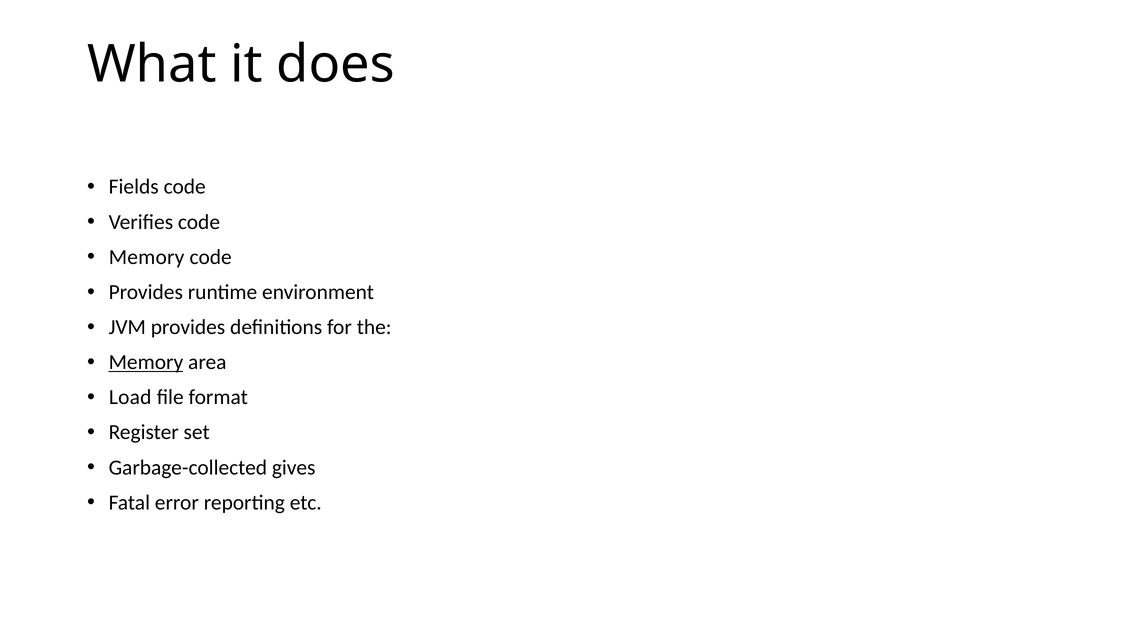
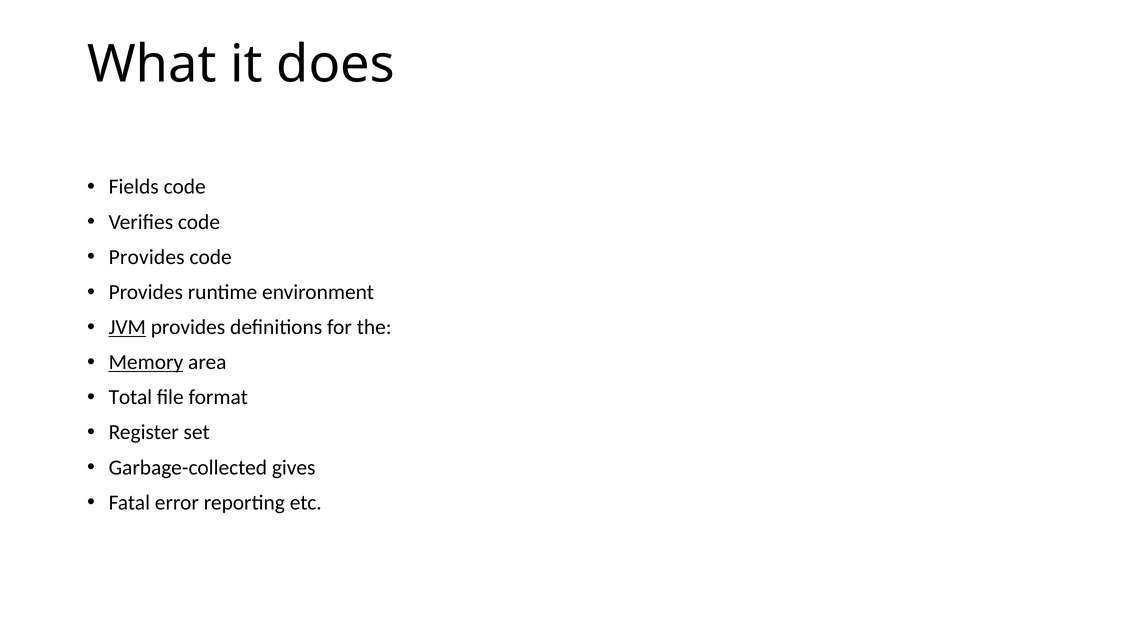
Memory: Memory -> Provides (147, 257)
JVM underline: none -> present (127, 327)
Load: Load -> Total (130, 398)
